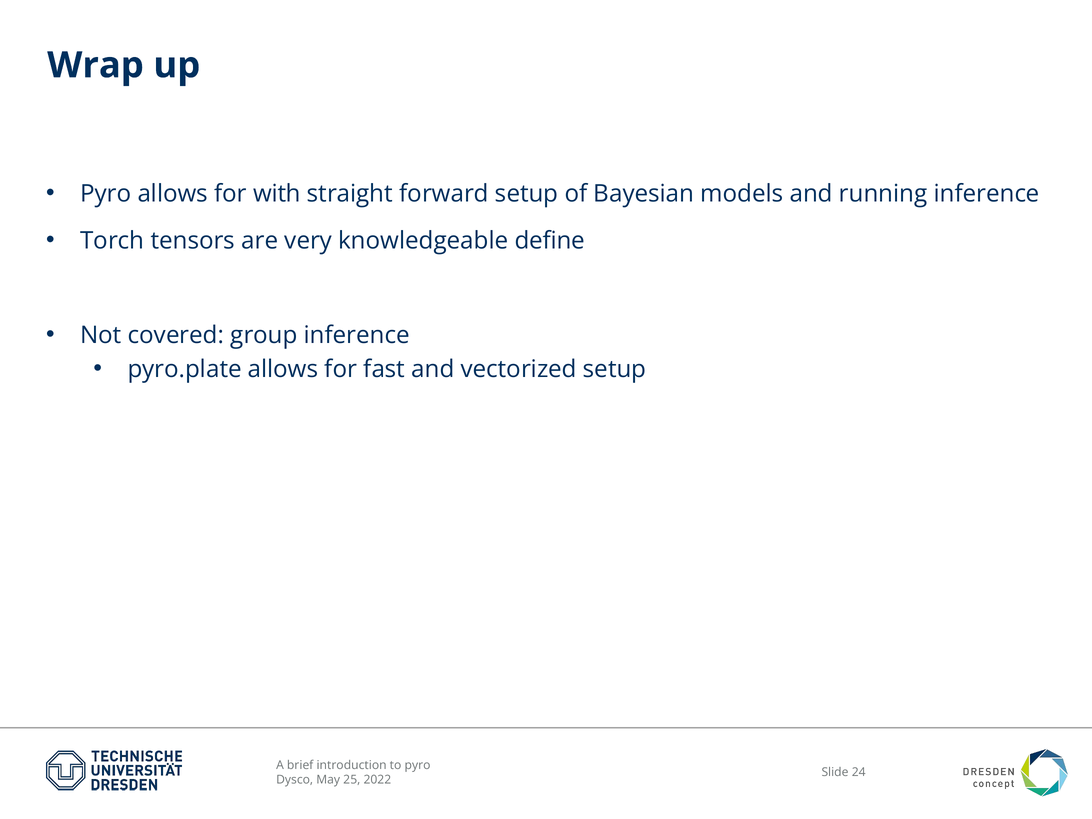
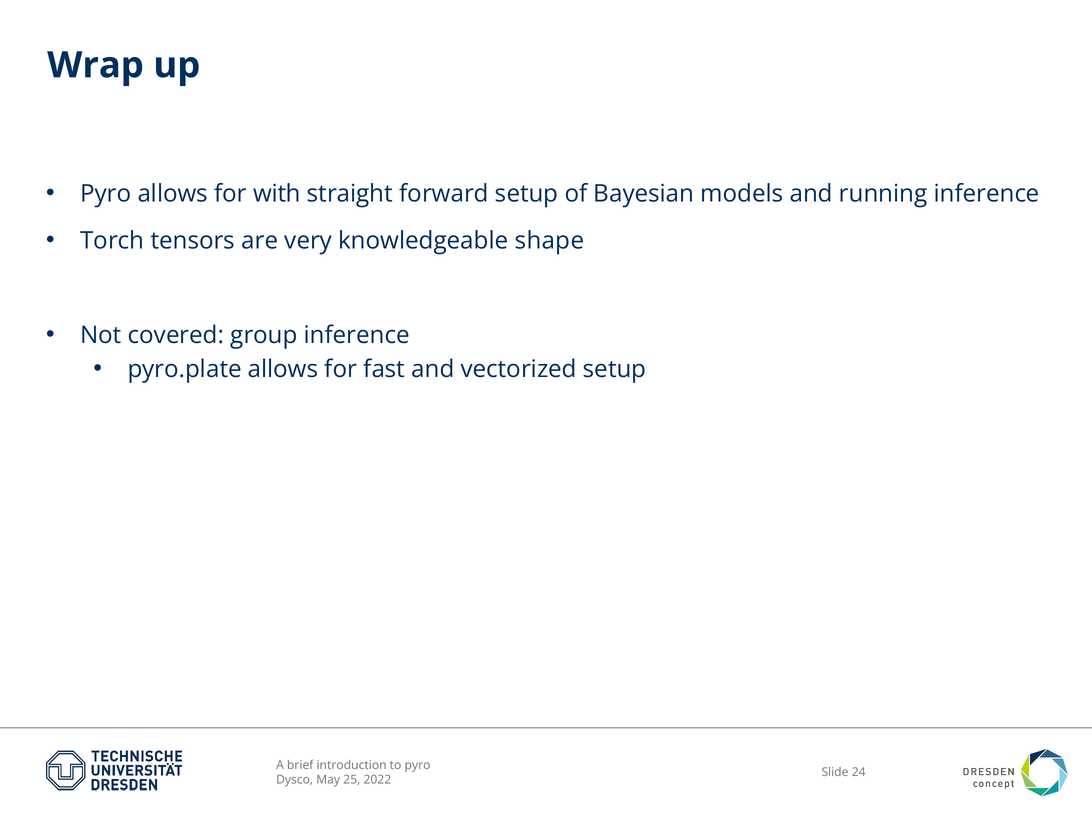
define: define -> shape (549, 241)
